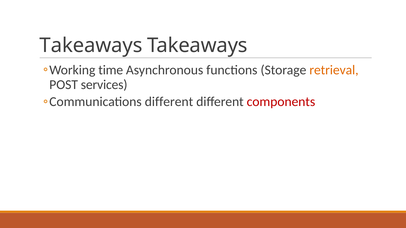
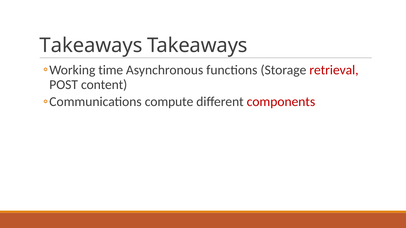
retrieval colour: orange -> red (334, 70)
services: services -> content (104, 85)
different: different -> compute (169, 102)
